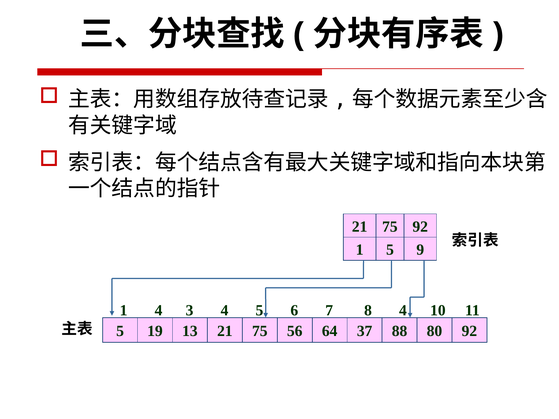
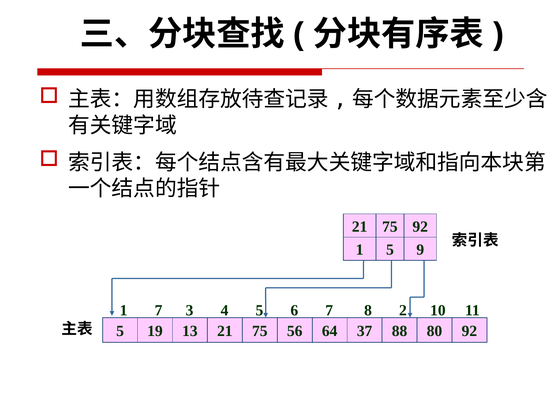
1 4: 4 -> 7 (159, 310)
8 4: 4 -> 2 (403, 310)
